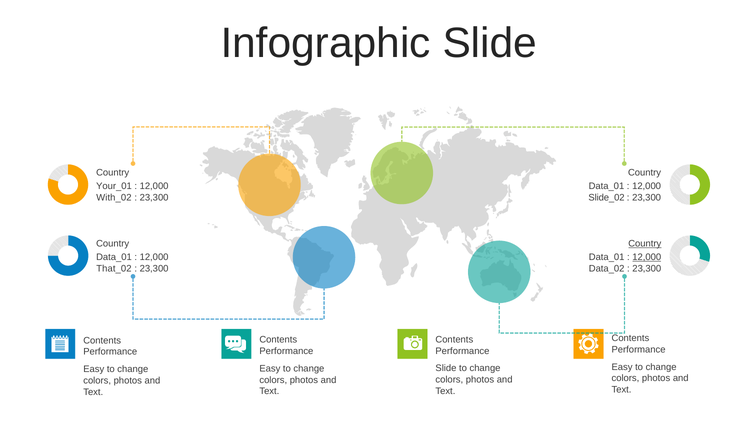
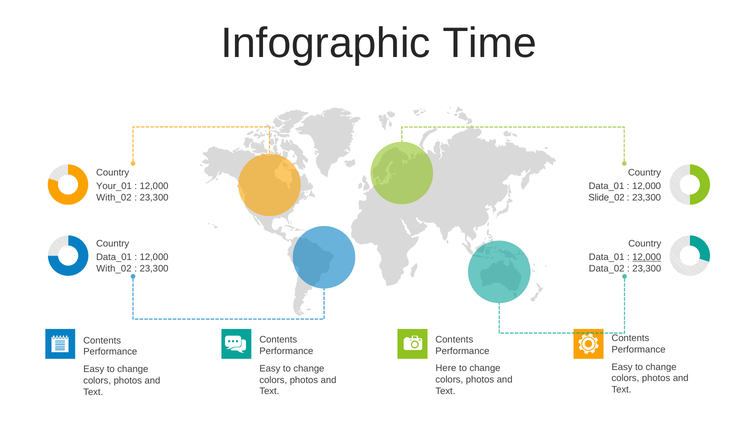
Infographic Slide: Slide -> Time (490, 43)
Country underline: present -> none (645, 244)
That_02: That_02 -> With_02 (114, 269)
Slide: Slide -> Here (446, 369)
